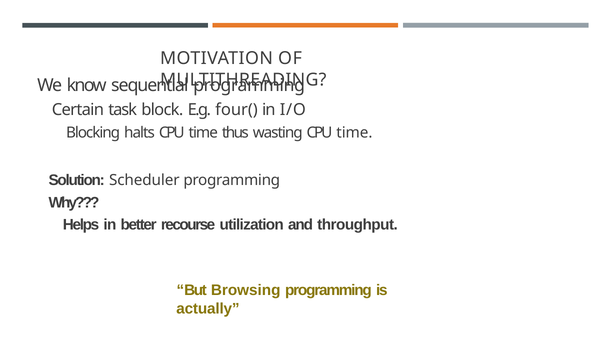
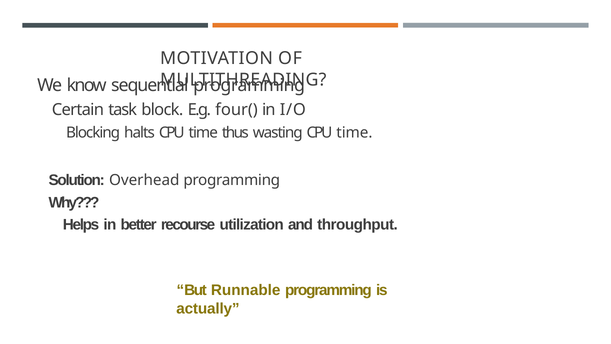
Scheduler: Scheduler -> Overhead (144, 180)
Browsing: Browsing -> Runnable (246, 290)
